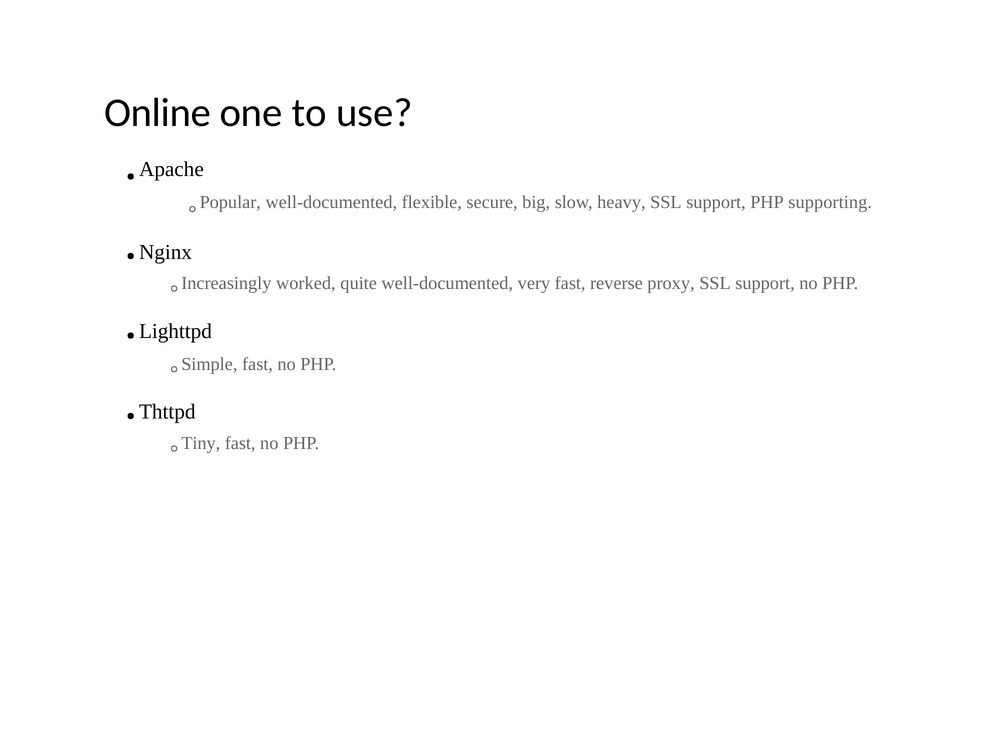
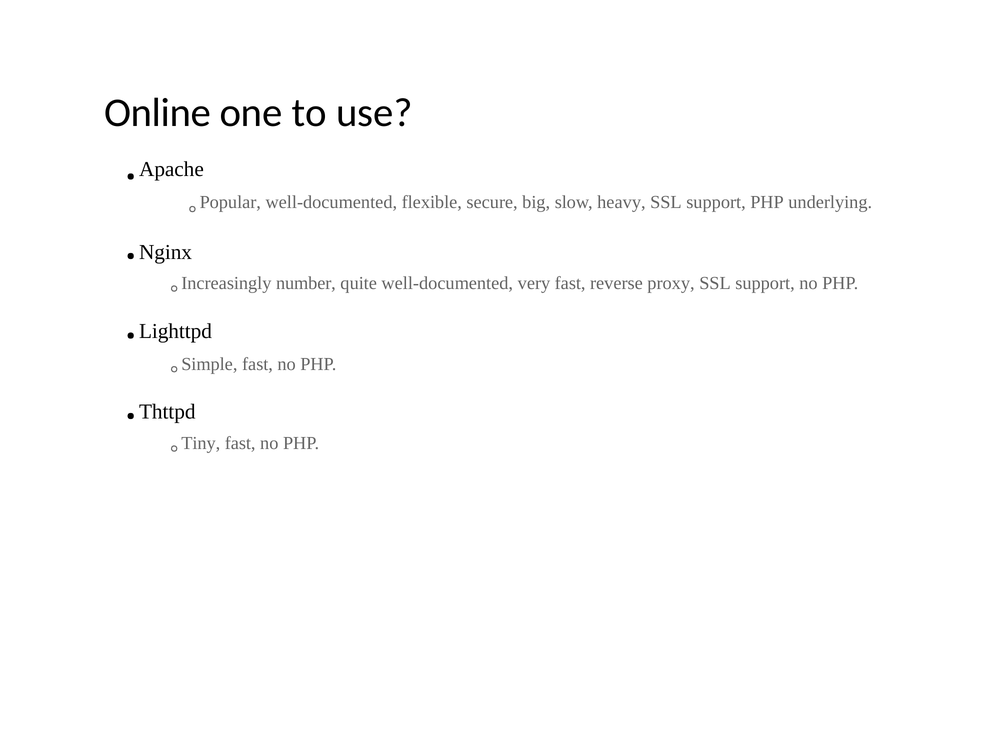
supporting: supporting -> underlying (830, 202)
worked: worked -> number (306, 283)
